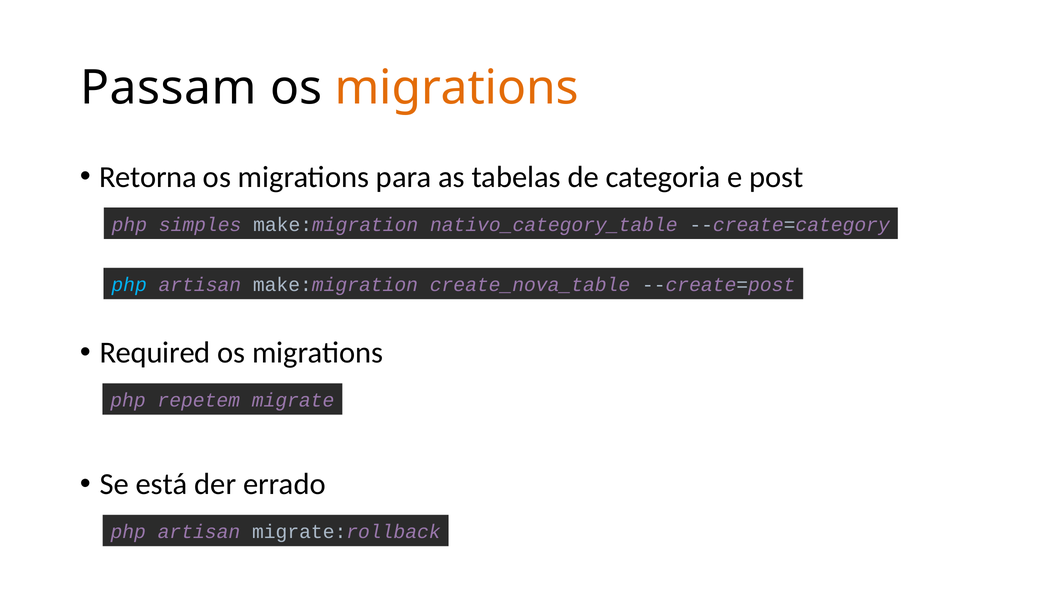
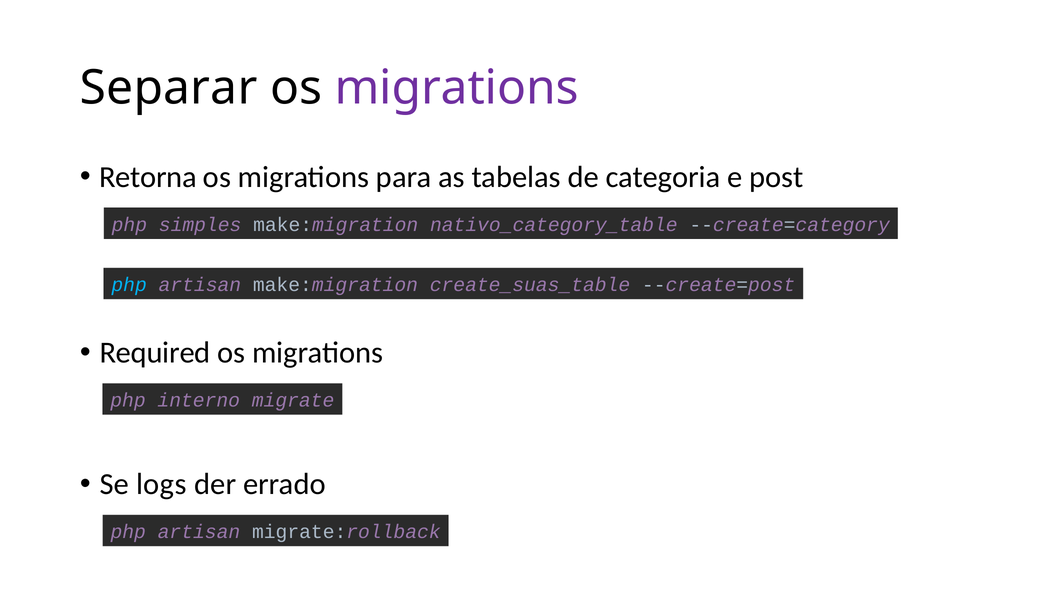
Passam: Passam -> Separar (169, 88)
migrations colour: orange -> purple (457, 88)
create_nova_table: create_nova_table -> create_suas_table (530, 285)
repetem: repetem -> interno (199, 401)
está: está -> logs (161, 485)
